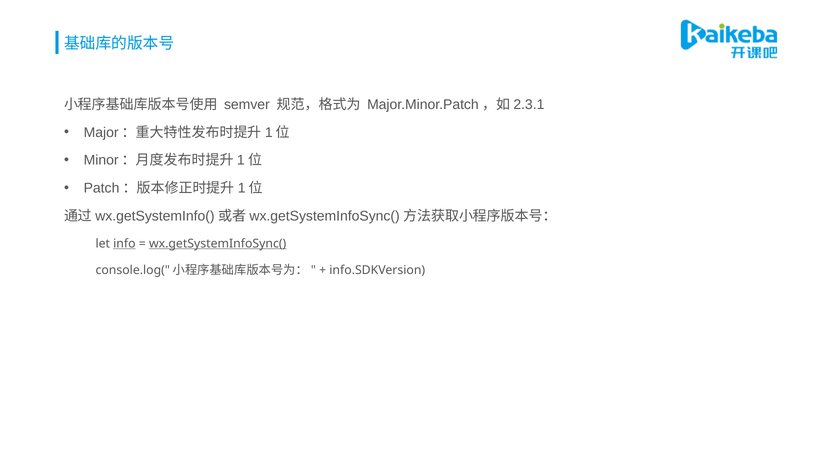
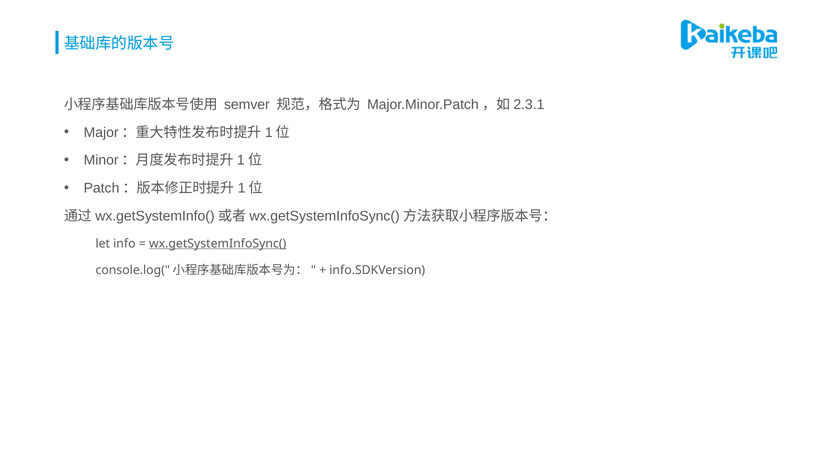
info underline: present -> none (124, 244)
